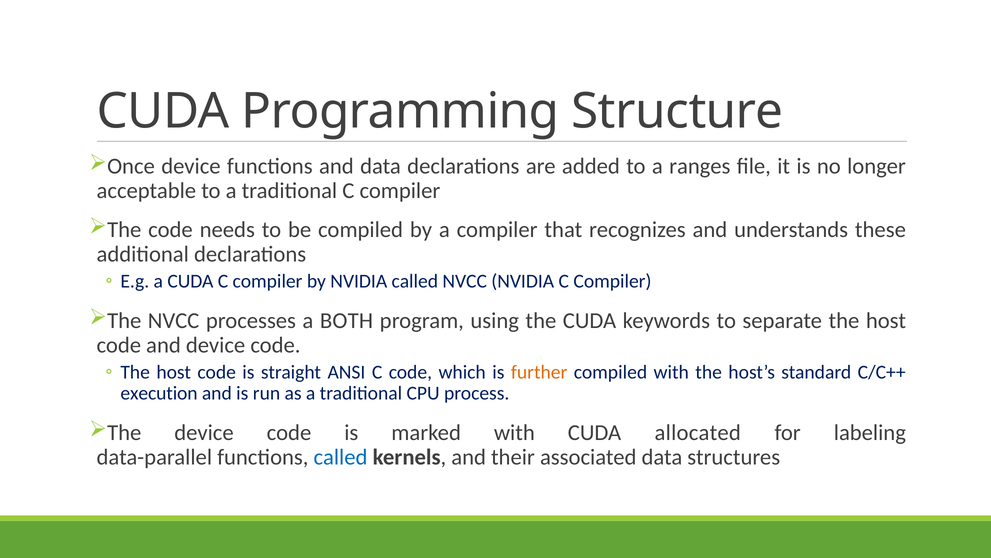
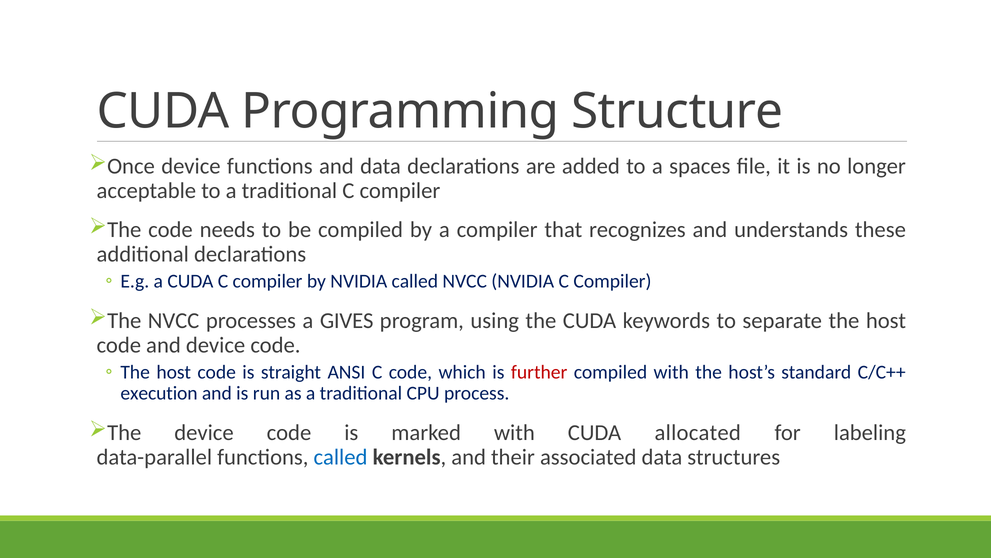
ranges: ranges -> spaces (700, 166)
BOTH: BOTH -> GIVES (347, 320)
further colour: orange -> red (539, 372)
